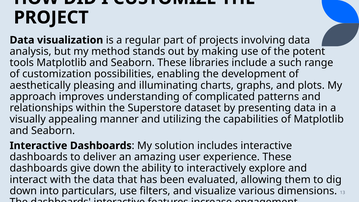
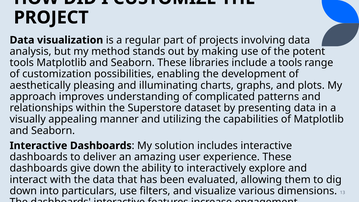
a such: such -> tools (290, 63)
